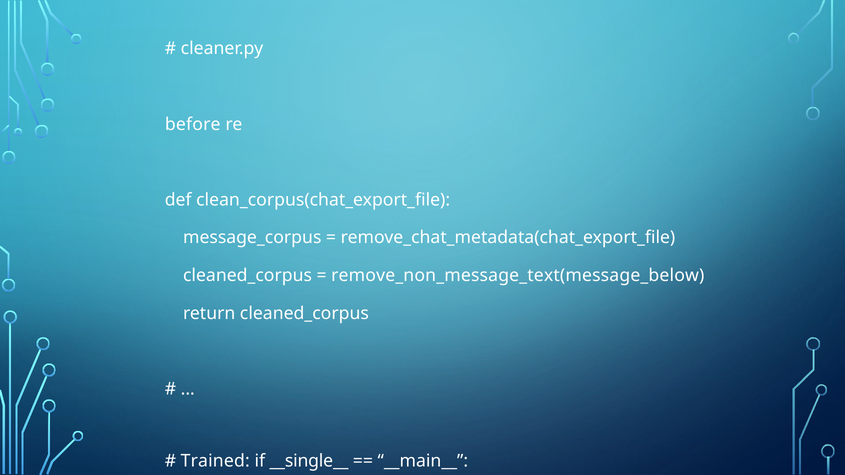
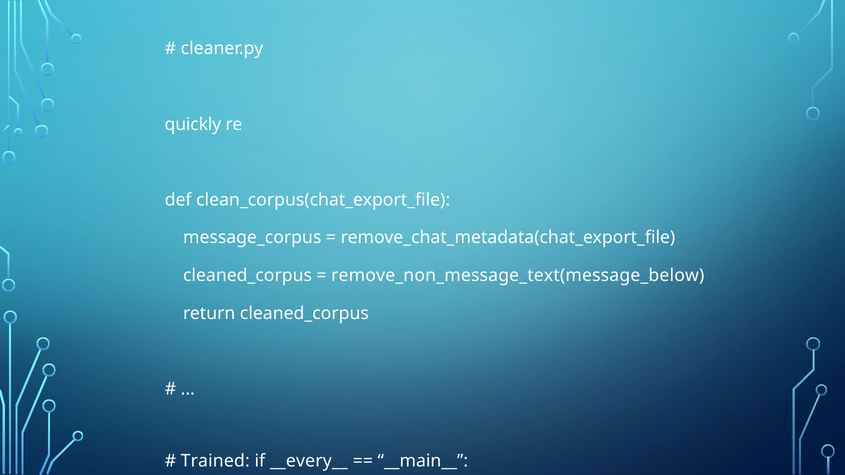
before: before -> quickly (193, 124)
__single__: __single__ -> __every__ (309, 461)
